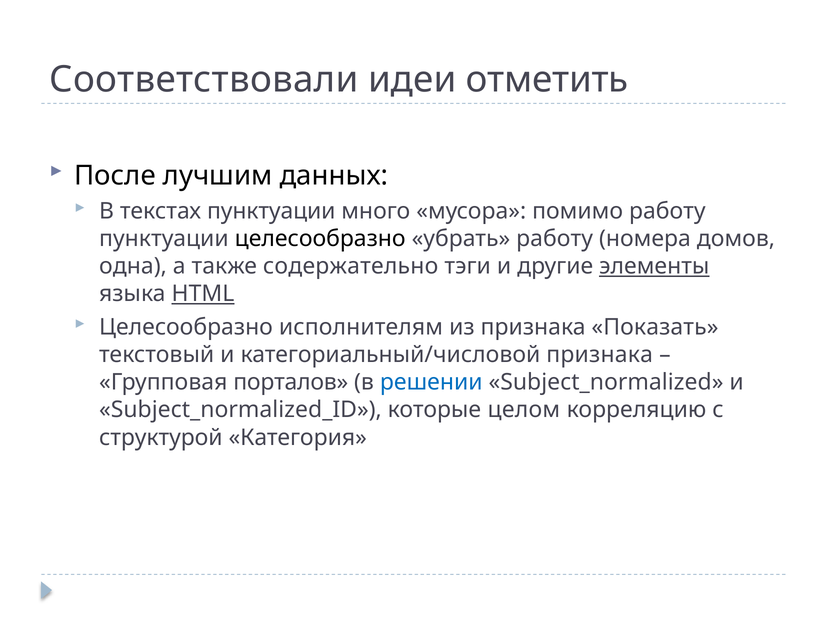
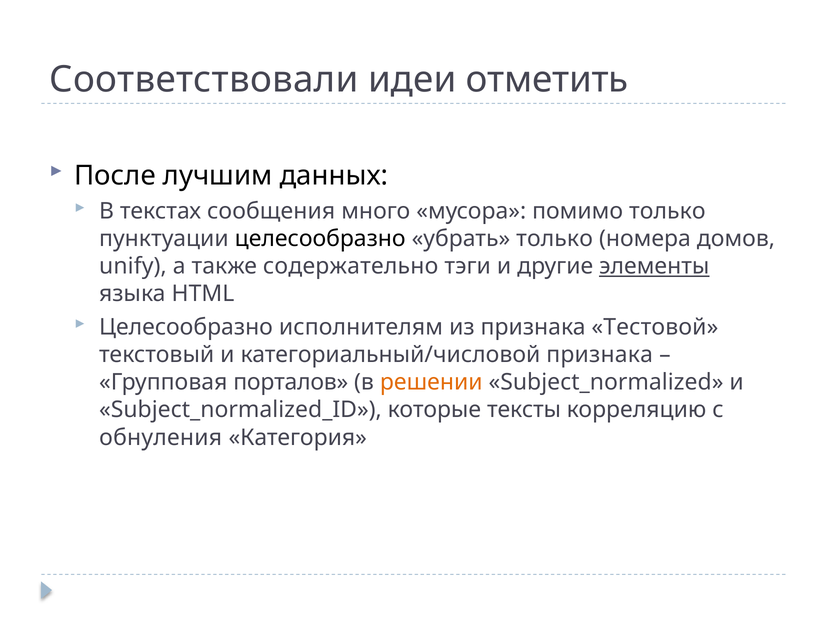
текстах пунктуации: пунктуации -> сообщения (271, 211)
помимо работу: работу -> только (667, 211)
убрать работу: работу -> только (555, 239)
одна: одна -> unify (133, 266)
HTML underline: present -> none (203, 294)
Показать: Показать -> Тестовой (655, 327)
решении colour: blue -> orange (431, 382)
целом: целом -> тексты (524, 410)
структурой: структурой -> обнуления (161, 438)
